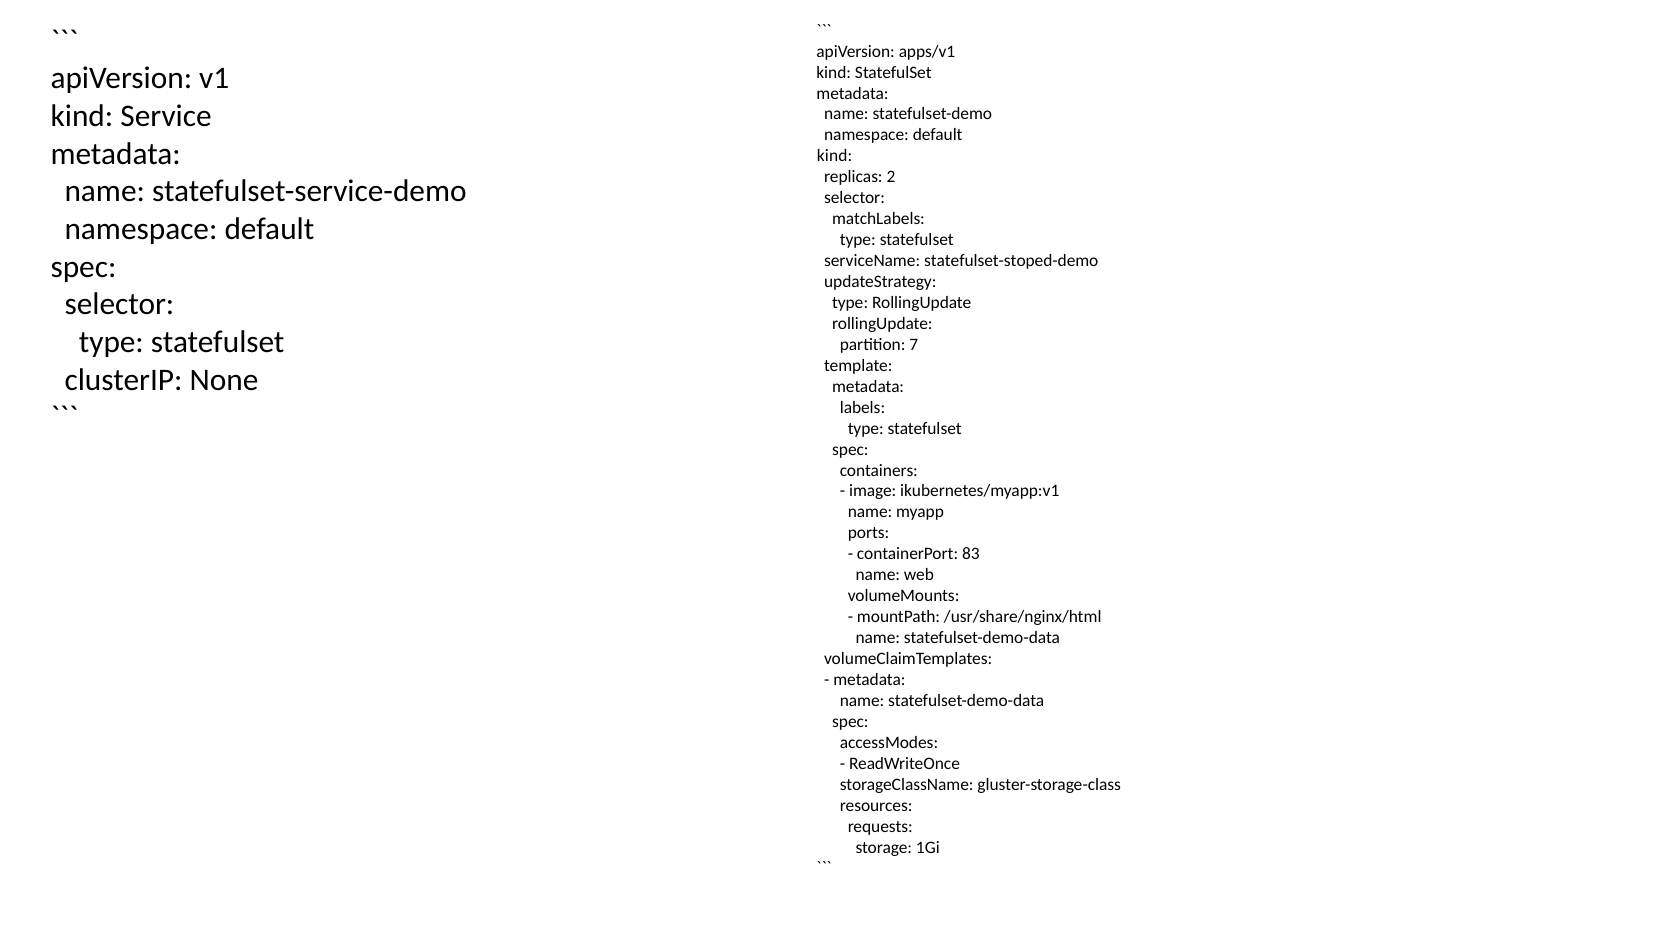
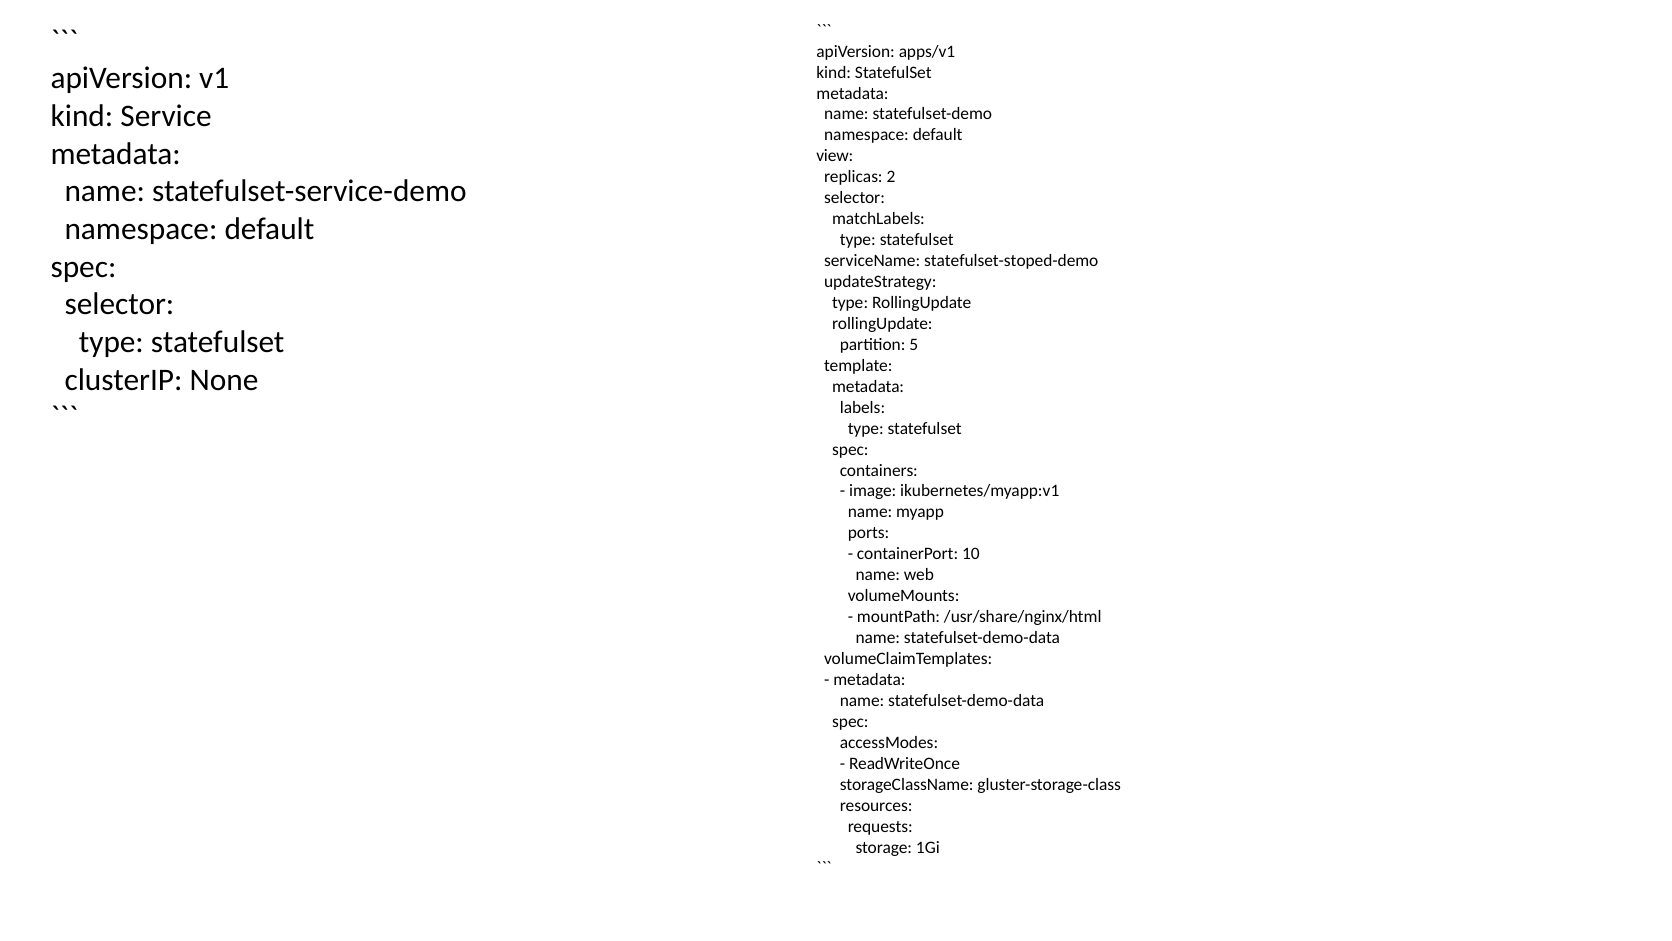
kind: kind -> view (835, 156)
7: 7 -> 5 (914, 344)
83: 83 -> 10 (971, 554)
